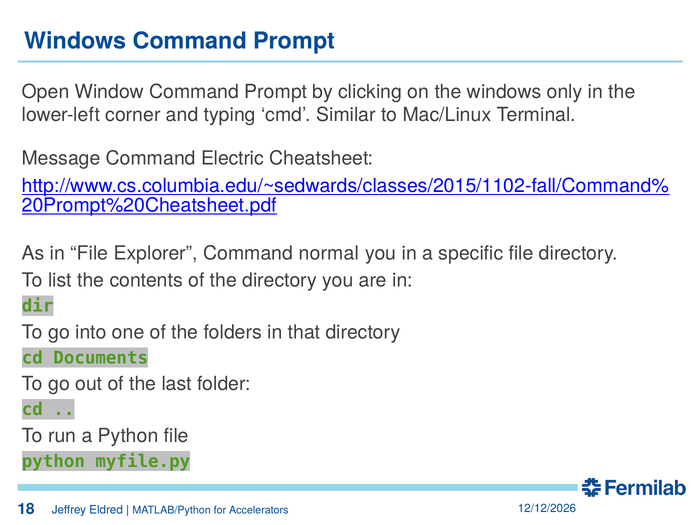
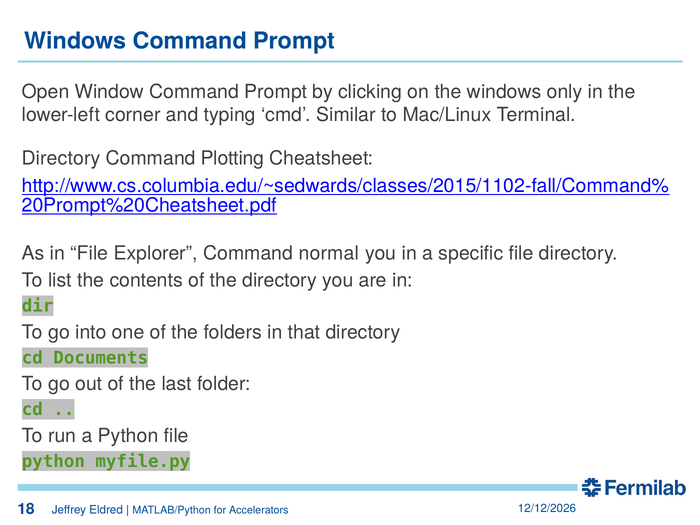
Message: Message -> Directory (61, 159)
Electric: Electric -> Plotting (232, 159)
